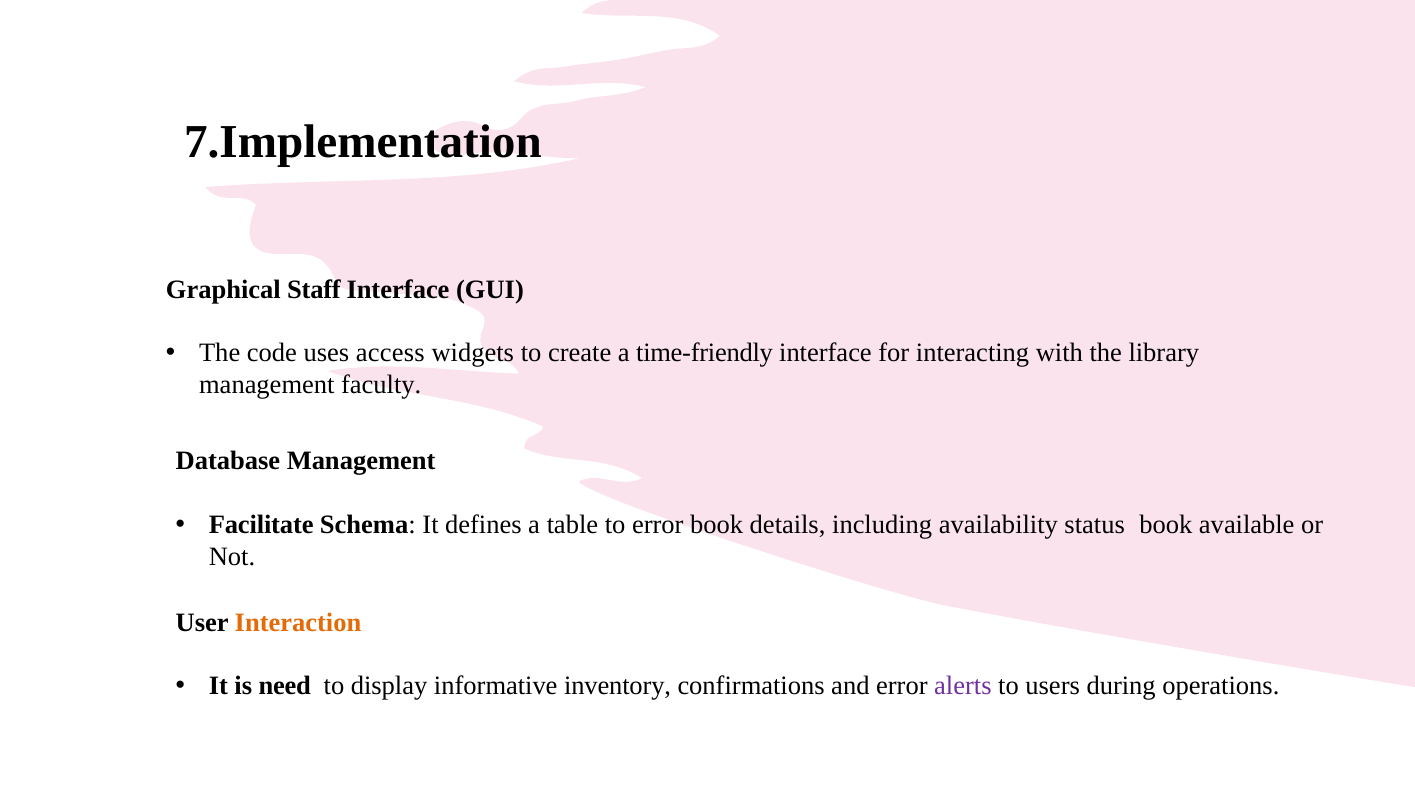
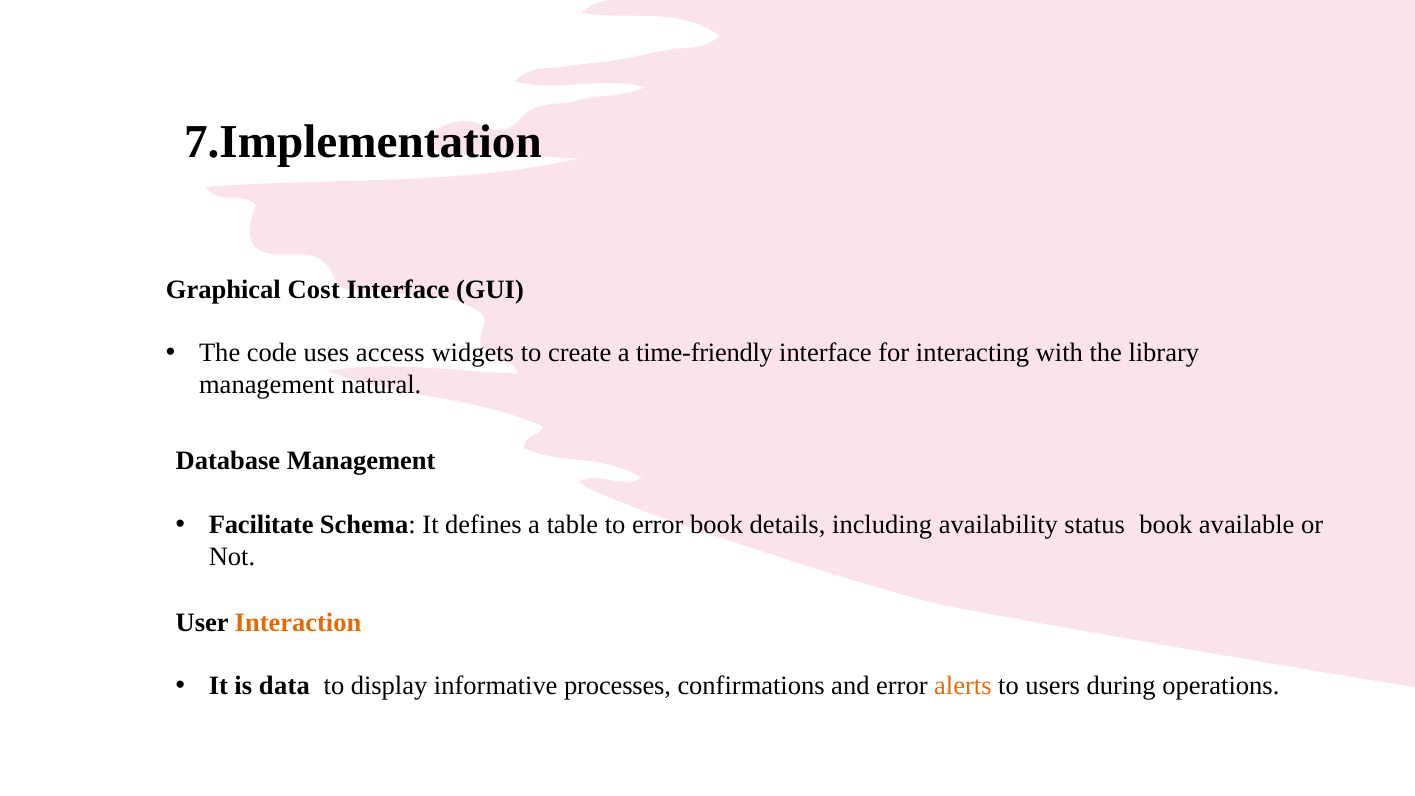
Staff: Staff -> Cost (314, 289)
faculty: faculty -> natural (381, 385)
need: need -> data (284, 686)
inventory: inventory -> processes (618, 686)
alerts colour: purple -> orange (963, 686)
